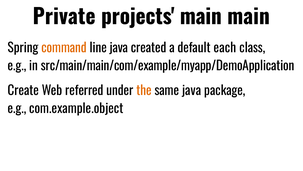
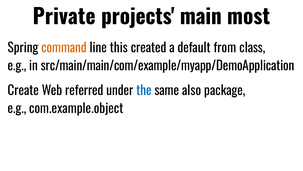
main main: main -> most (248, 17)
line java: java -> this (119, 48)
each: each -> from (225, 48)
the colour: orange -> blue (144, 91)
same java: java -> also (192, 91)
